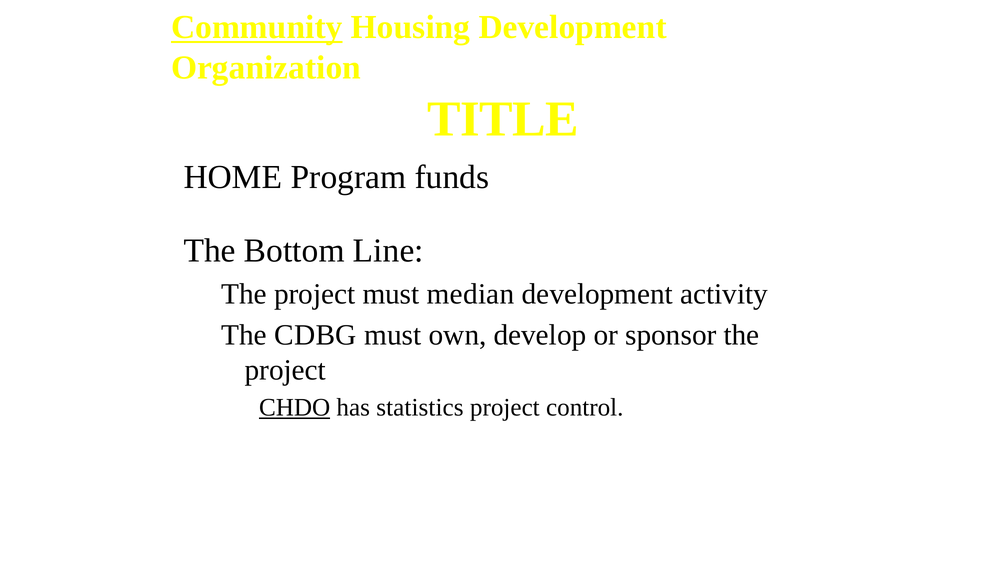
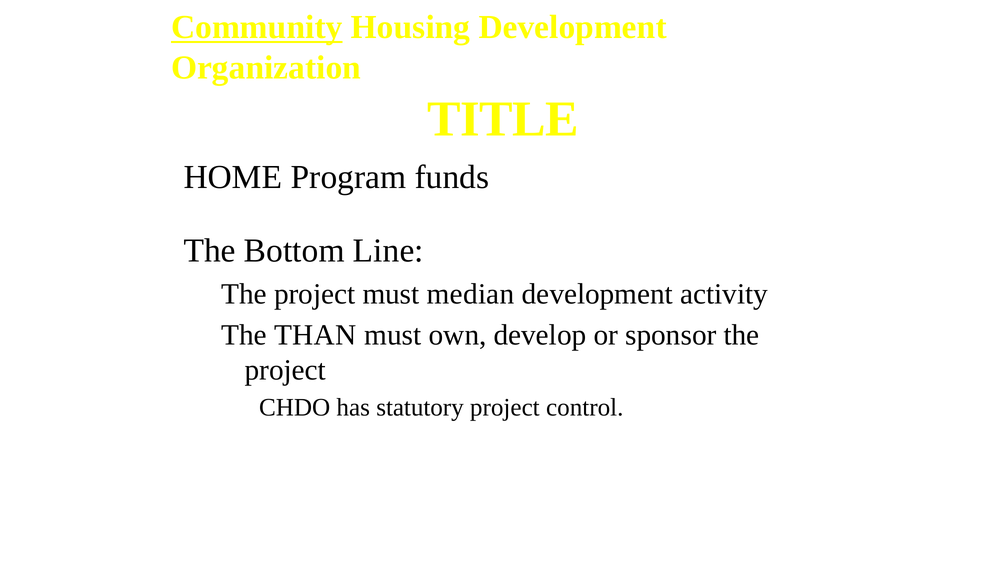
CDBG: CDBG -> THAN (315, 335)
CHDO underline: present -> none (295, 407)
statistics: statistics -> statutory (420, 407)
